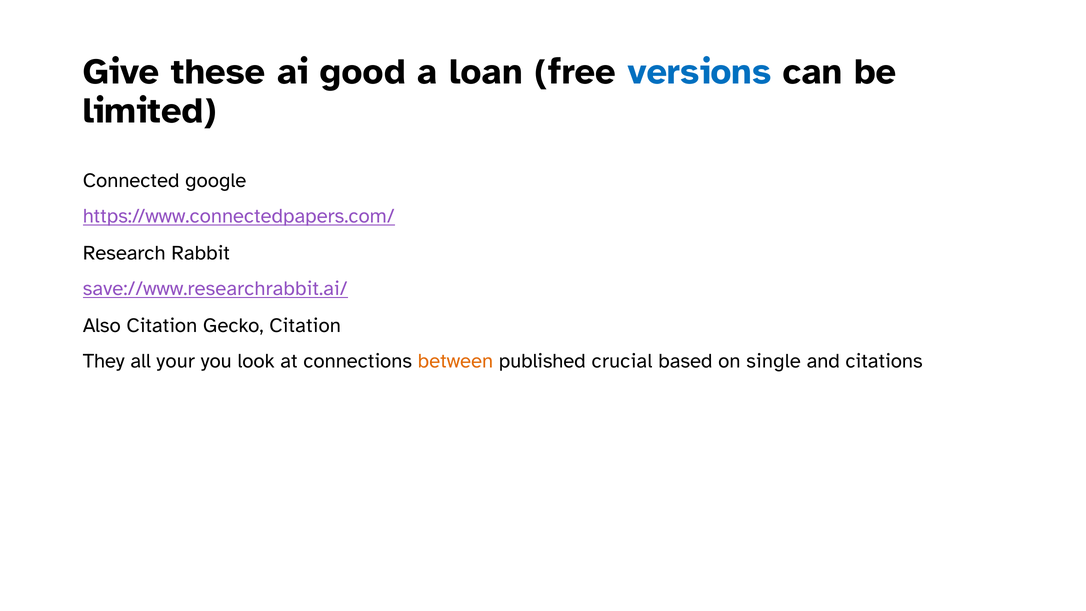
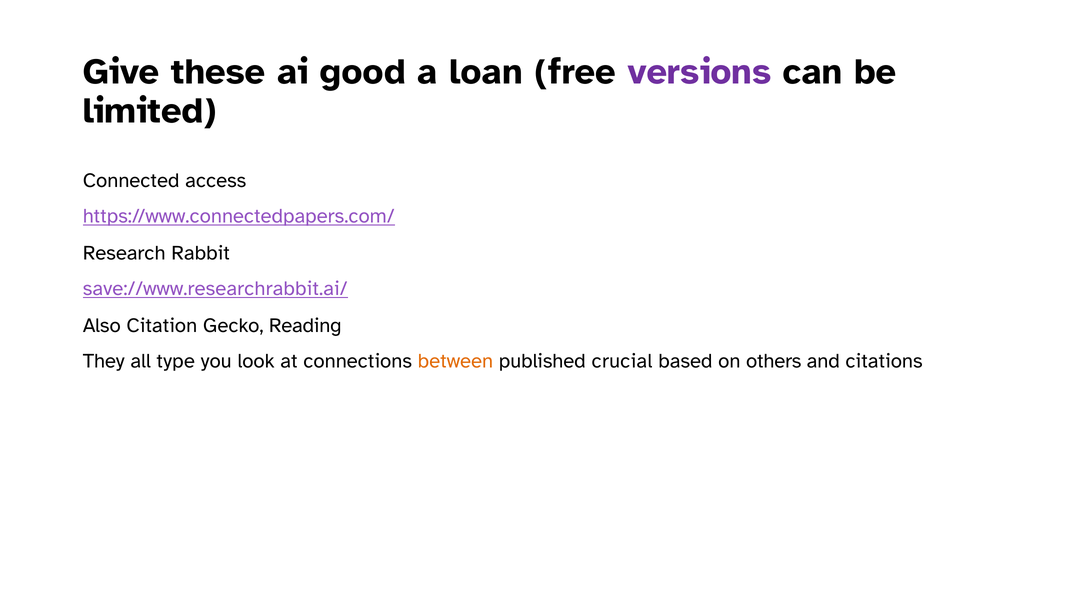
versions colour: blue -> purple (699, 72)
google: google -> access (216, 180)
Gecko Citation: Citation -> Reading (305, 325)
your: your -> type (176, 361)
single: single -> others (774, 361)
